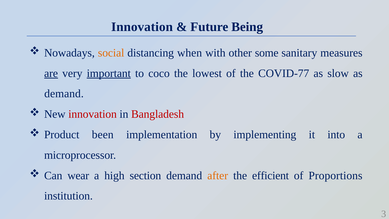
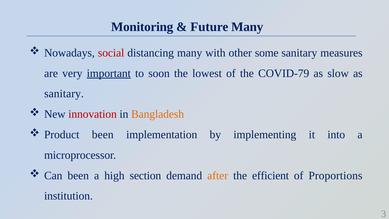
Innovation: Innovation -> Monitoring (142, 27)
Future Being: Being -> Many (247, 27)
social colour: orange -> red (111, 53)
distancing when: when -> many (190, 53)
are underline: present -> none (51, 73)
coco: coco -> soon (159, 73)
COVID-77: COVID-77 -> COVID-79 (284, 73)
demand: demand -> sanitary (64, 94)
Bangladesh colour: red -> orange (158, 114)
Can wear: wear -> been (78, 175)
